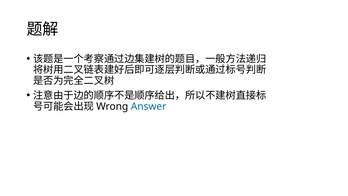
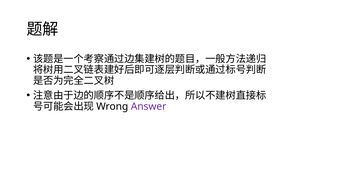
Answer colour: blue -> purple (149, 106)
